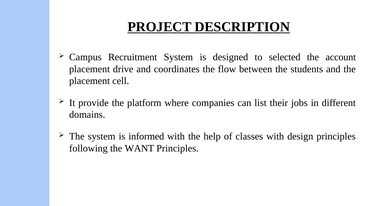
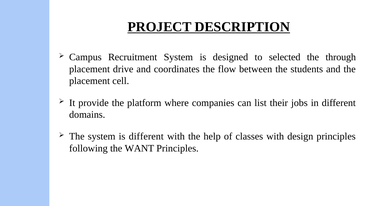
account: account -> through (341, 57)
is informed: informed -> different (146, 136)
